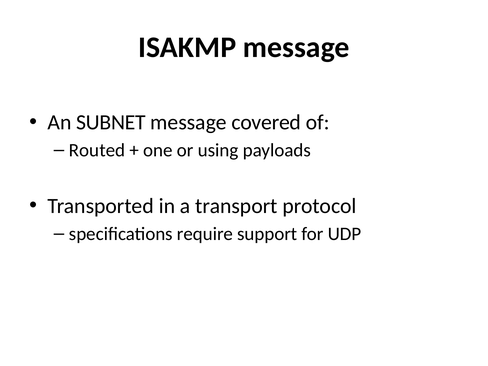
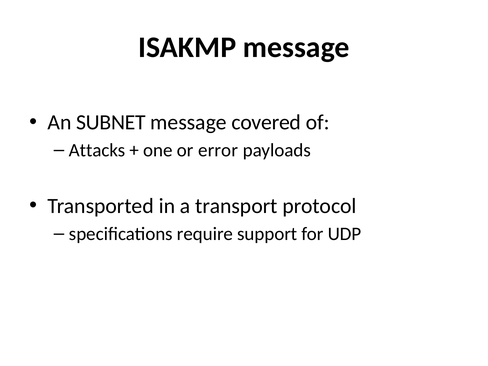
Routed: Routed -> Attacks (97, 150)
using: using -> error (218, 150)
